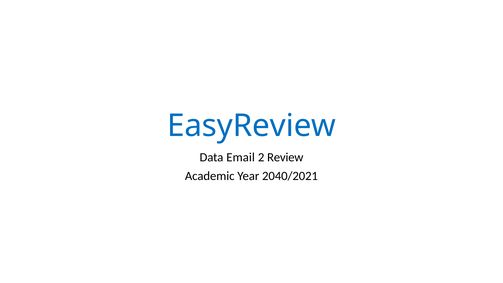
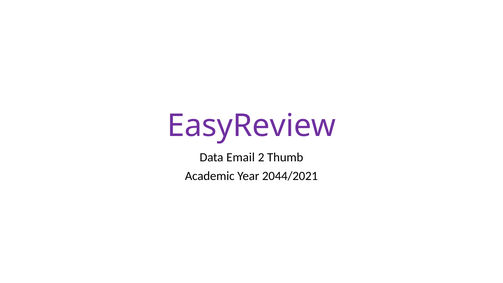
EasyReview colour: blue -> purple (252, 126)
Review: Review -> Thumb (285, 157)
2040/2021: 2040/2021 -> 2044/2021 (290, 176)
